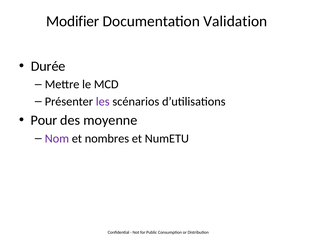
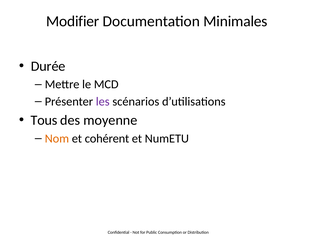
Validation: Validation -> Minimales (235, 21)
Pour: Pour -> Tous (44, 121)
Nom colour: purple -> orange (57, 139)
nombres: nombres -> cohérent (107, 139)
